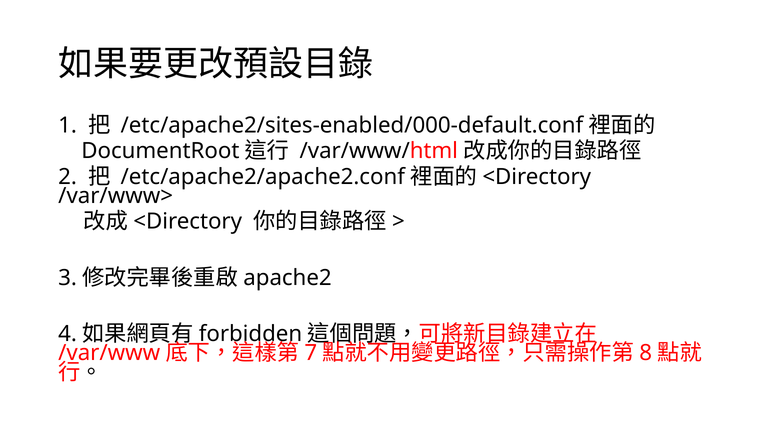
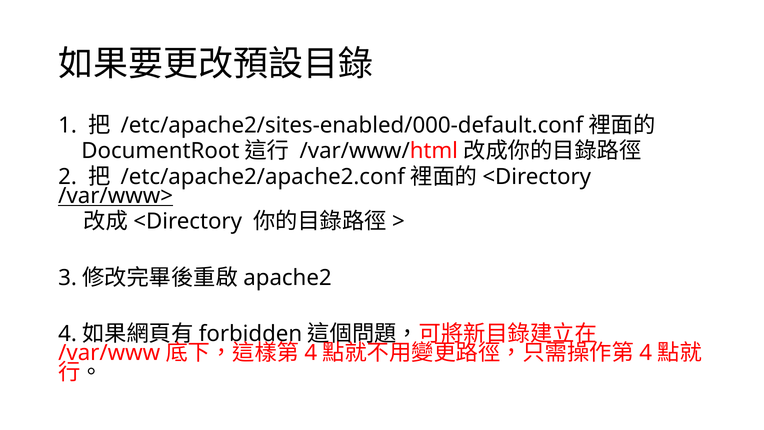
/var/www> underline: none -> present (116, 196)
7: 7 -> 4 (311, 353)
8: 8 -> 4 (646, 353)
